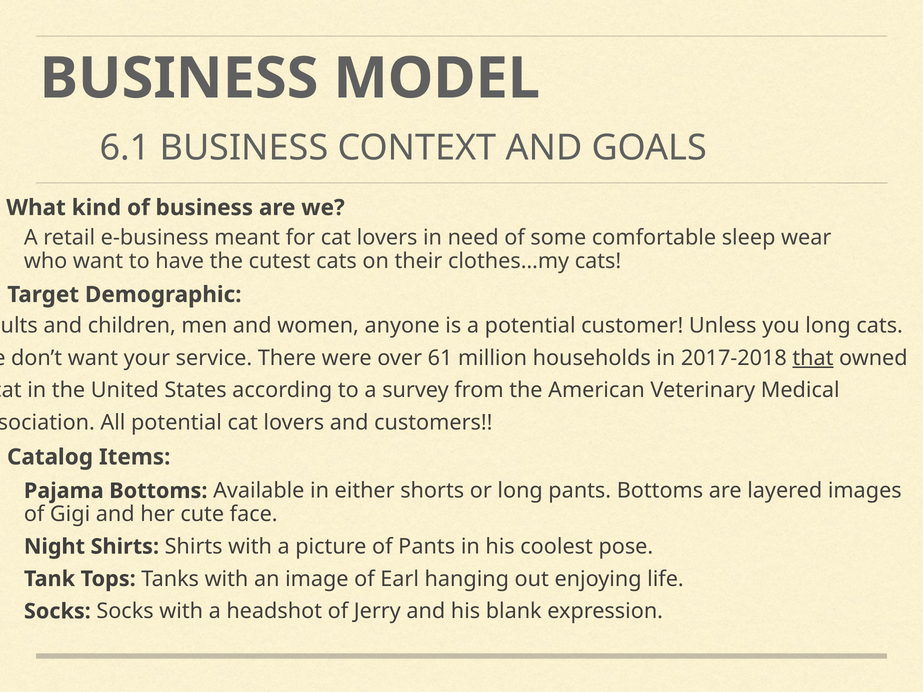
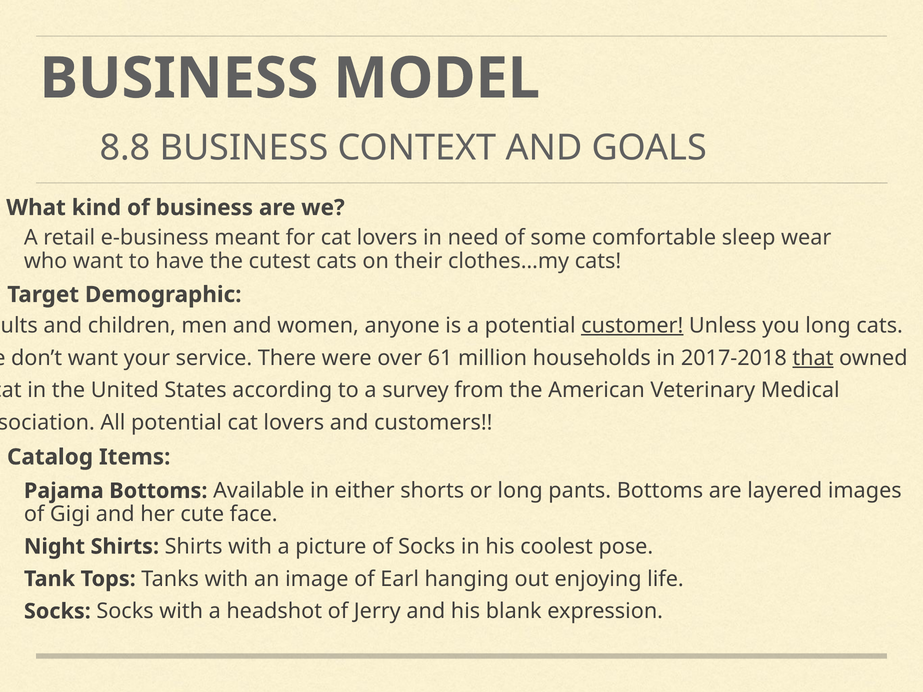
6.1: 6.1 -> 8.8 (125, 148)
customer underline: none -> present (632, 326)
of Pants: Pants -> Socks (427, 547)
